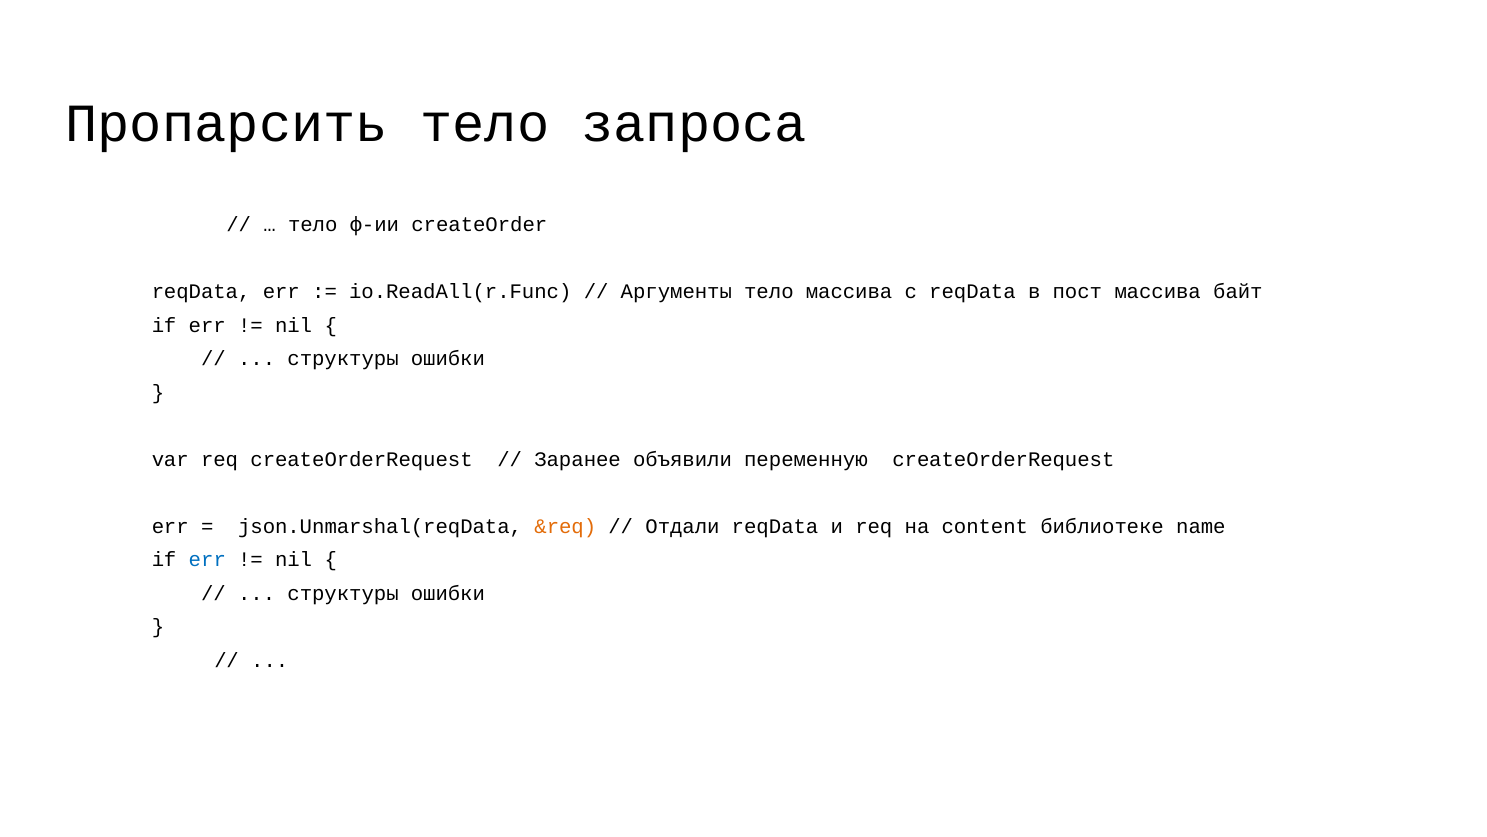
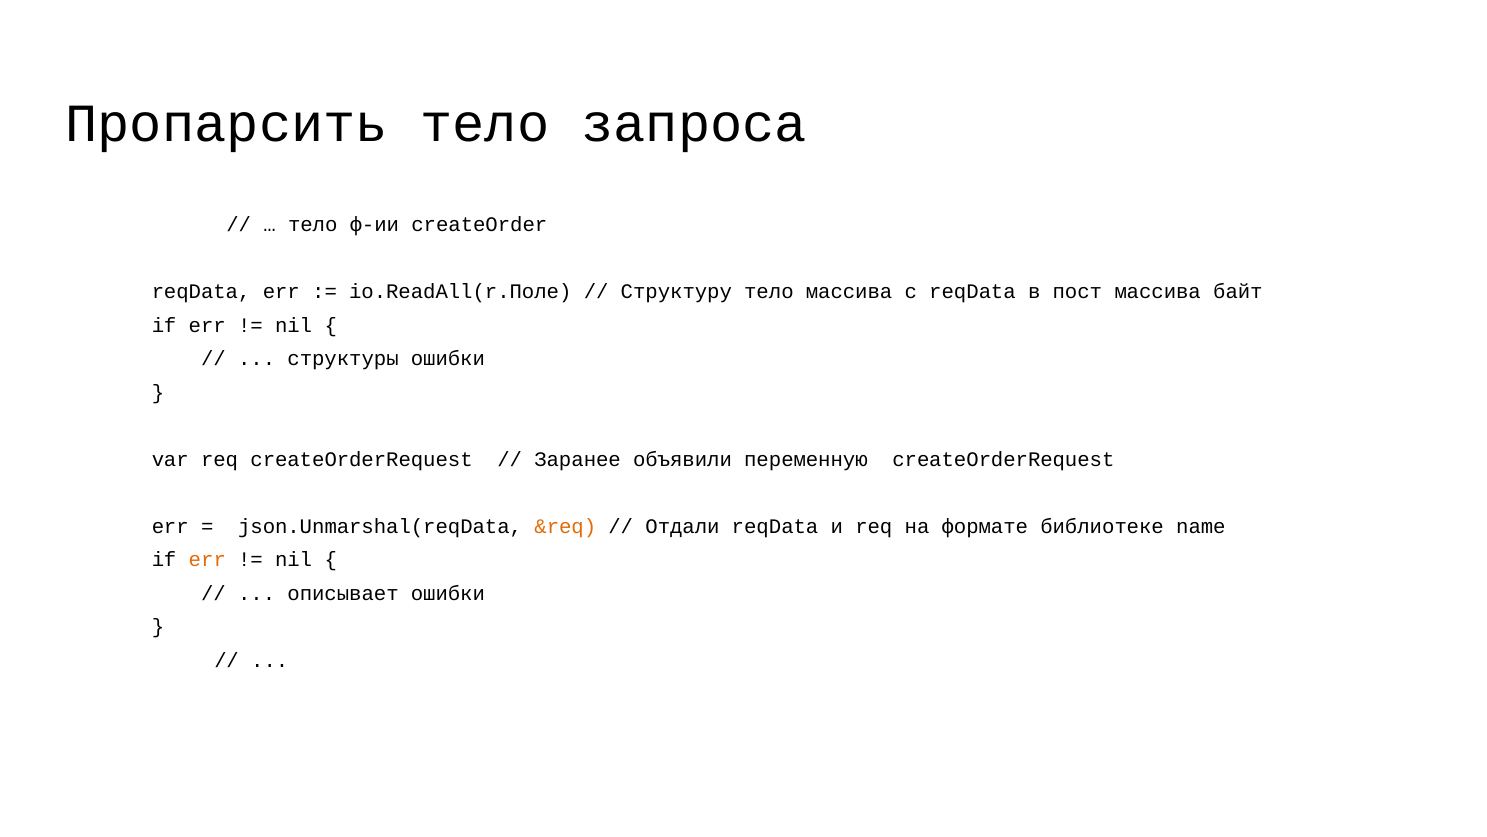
io.ReadAll(r.Func: io.ReadAll(r.Func -> io.ReadAll(r.Поле (460, 292)
Аргументы: Аргументы -> Структуру (676, 292)
content: content -> формате (985, 526)
err colour: blue -> orange (207, 560)
структуры: структуры -> описывает (343, 593)
